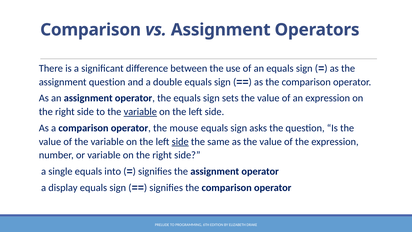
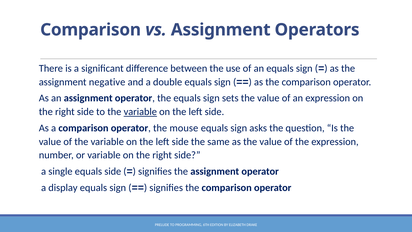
assignment question: question -> negative (107, 82)
side underline: present -> none (180, 141)
equals into: into -> side (113, 171)
